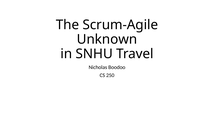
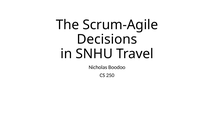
Unknown: Unknown -> Decisions (107, 39)
